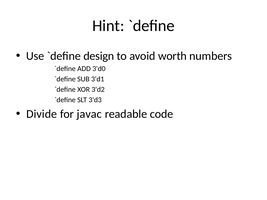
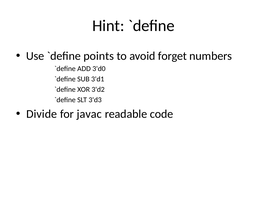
design: design -> points (99, 56)
worth: worth -> forget (172, 56)
